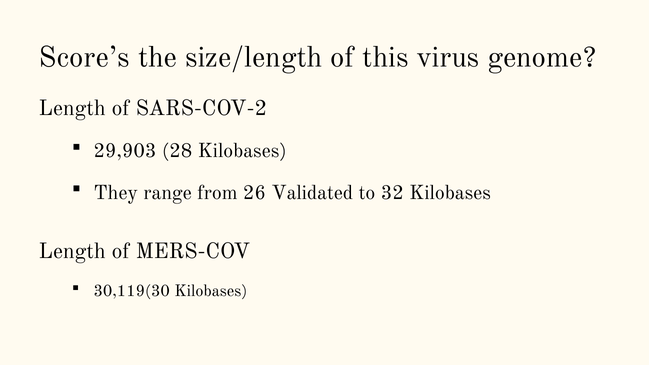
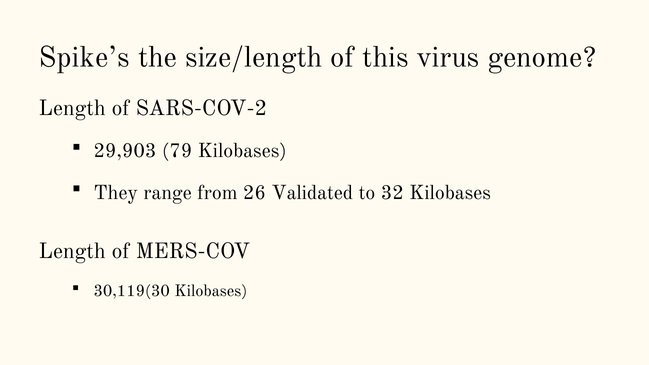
Score’s: Score’s -> Spike’s (84, 57)
28: 28 -> 79 (177, 151)
